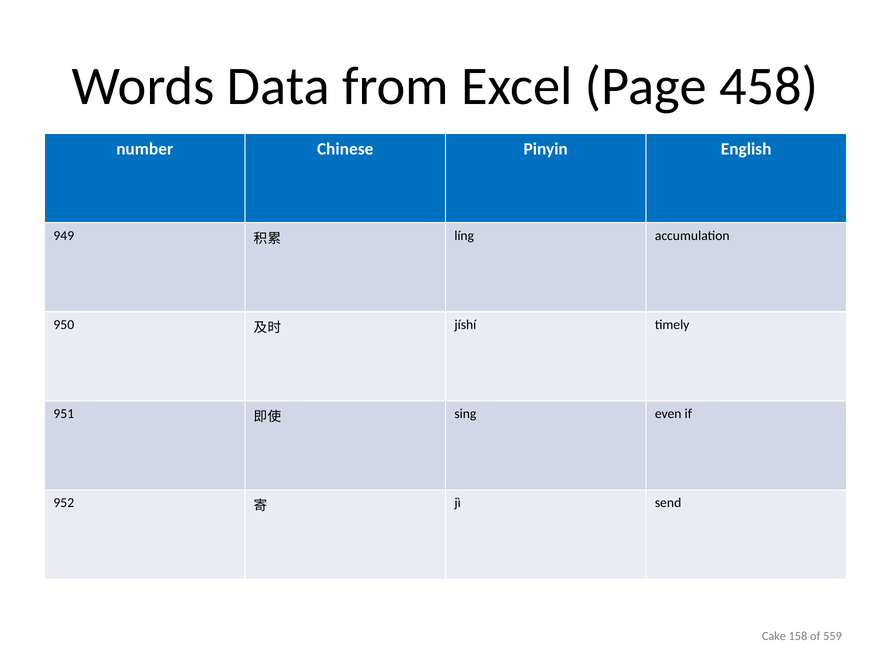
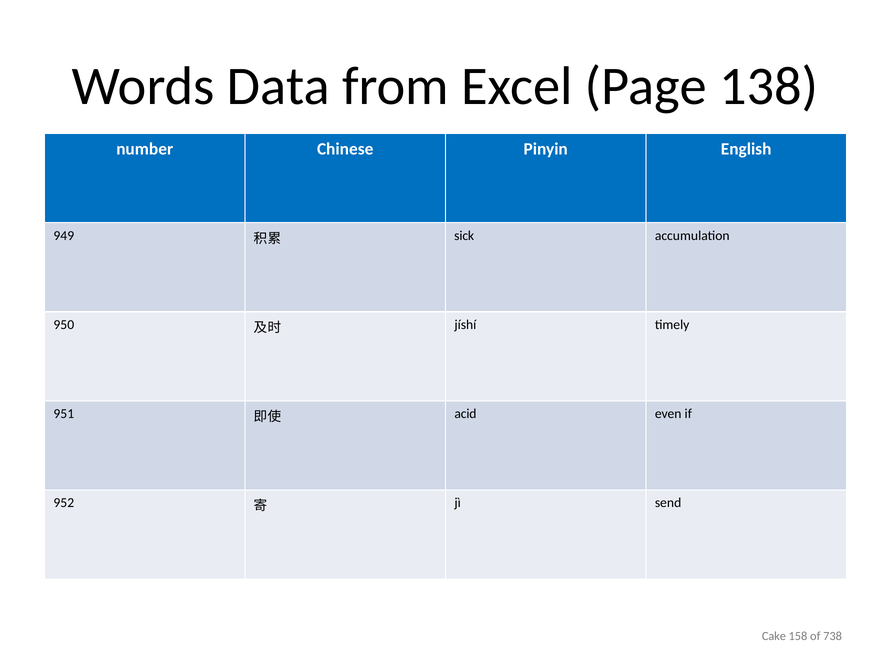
458: 458 -> 138 (769, 86)
líng: líng -> sick (464, 236)
sing: sing -> acid (465, 414)
559: 559 -> 738 (833, 636)
